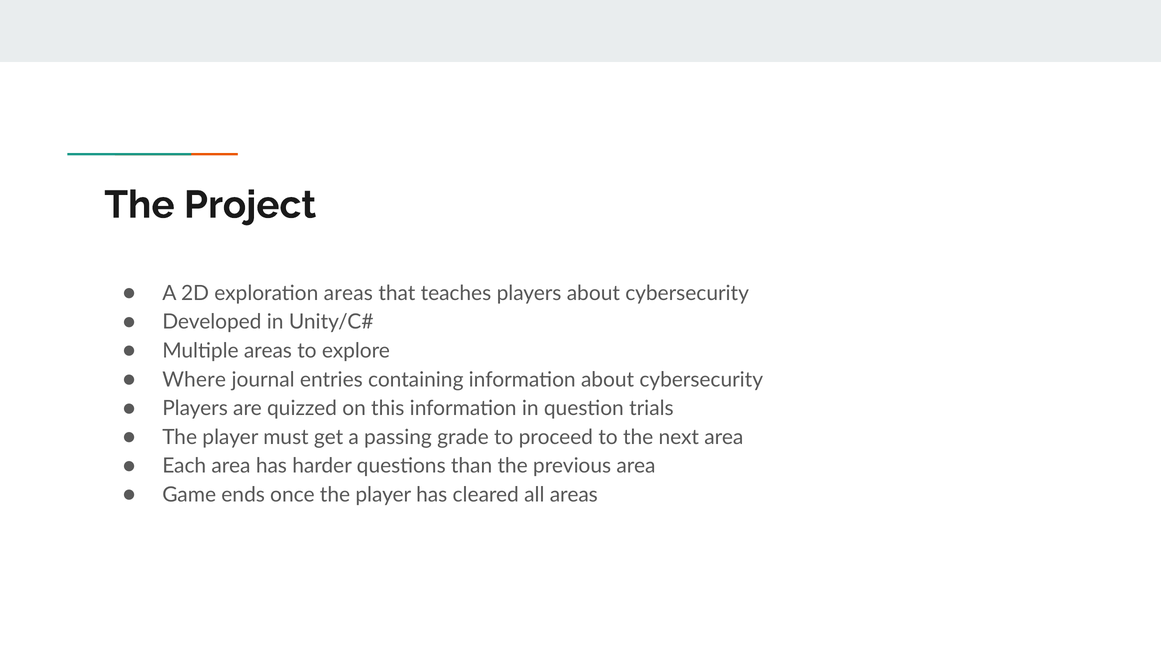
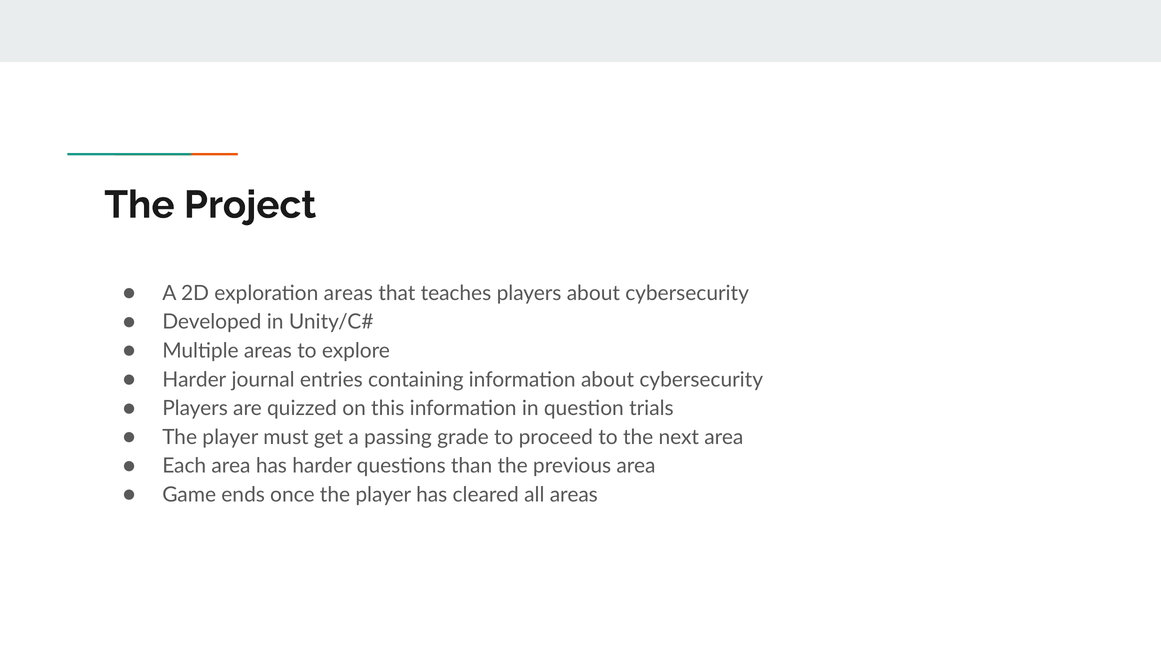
Where: Where -> Harder (194, 380)
